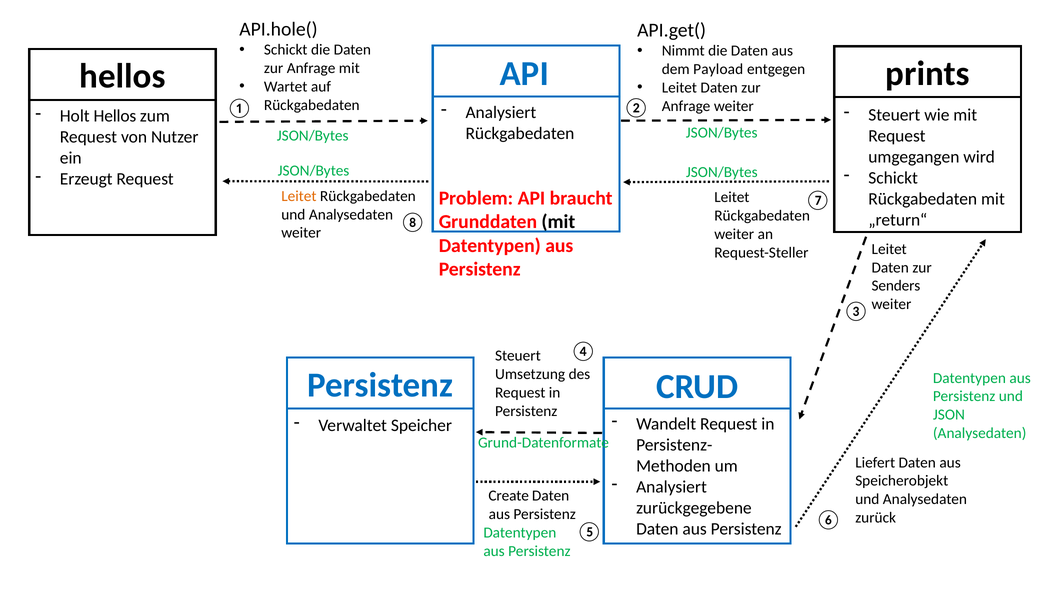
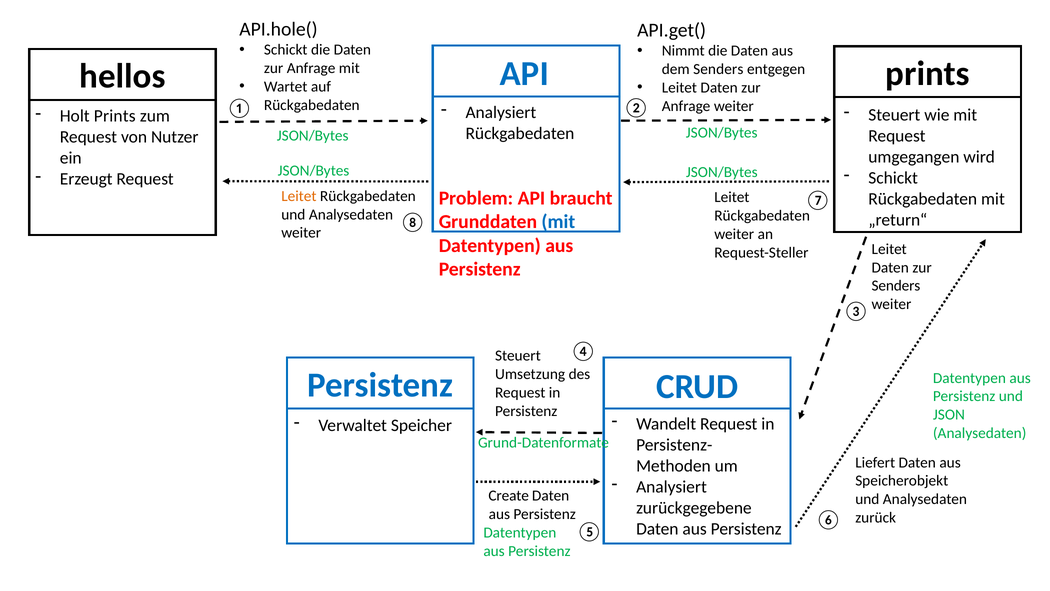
dem Payload: Payload -> Senders (718, 69)
Holt Hellos: Hellos -> Prints (115, 116)
mit colour: black -> blue (558, 222)
